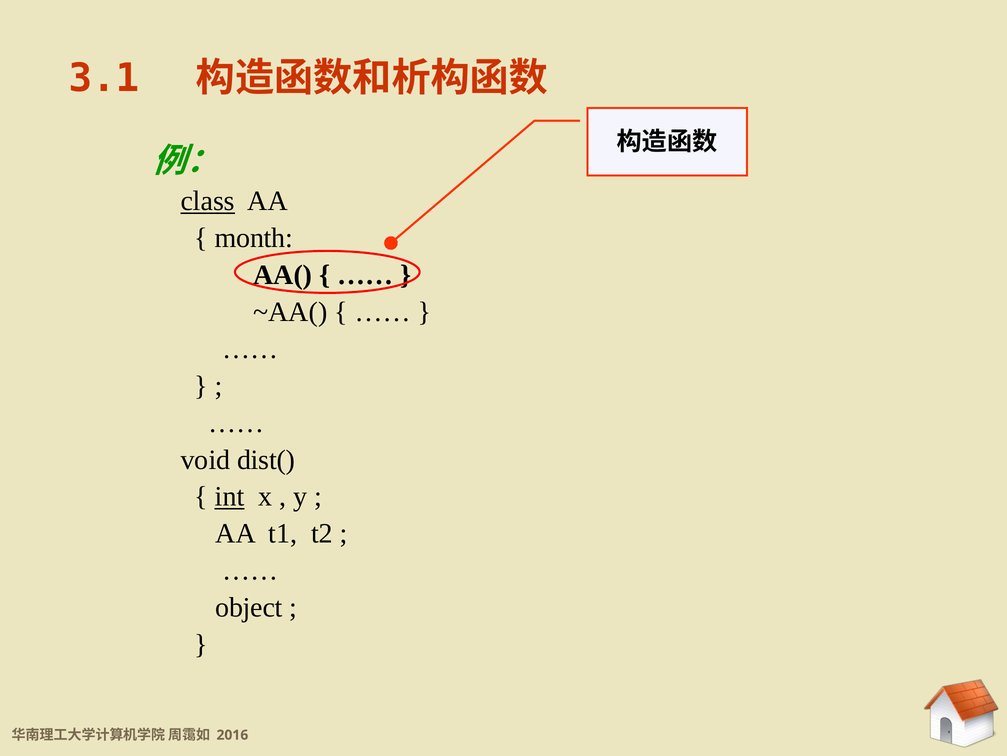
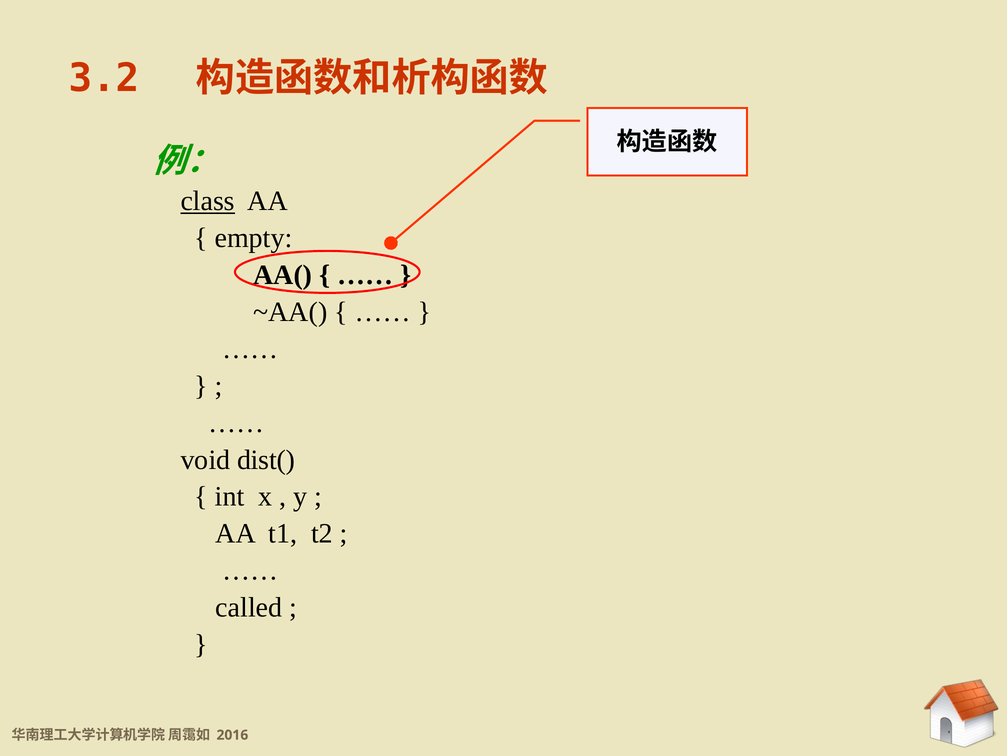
3.1: 3.1 -> 3.2 (104, 78)
month: month -> empty (254, 238)
int underline: present -> none (230, 496)
object: object -> called (249, 607)
